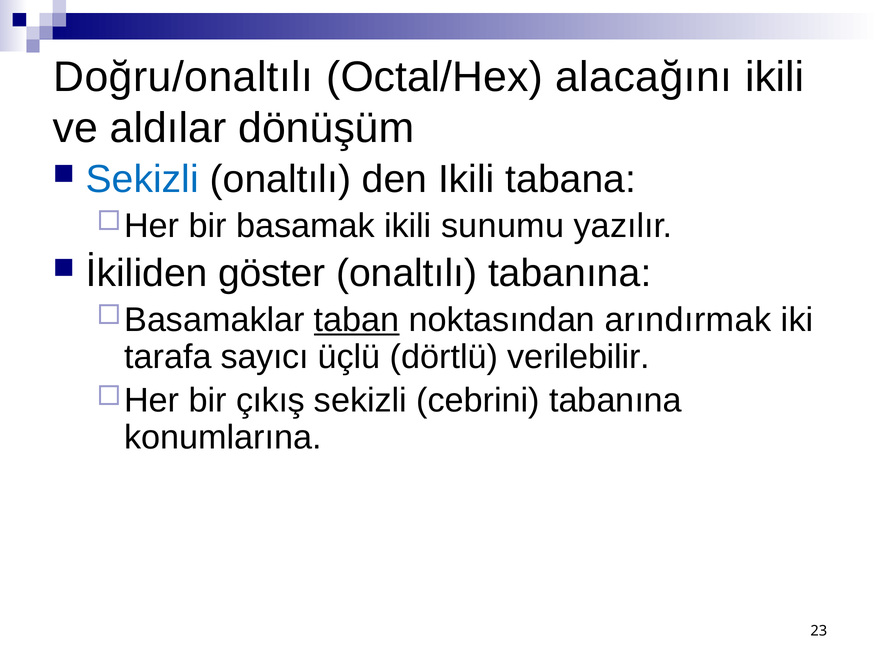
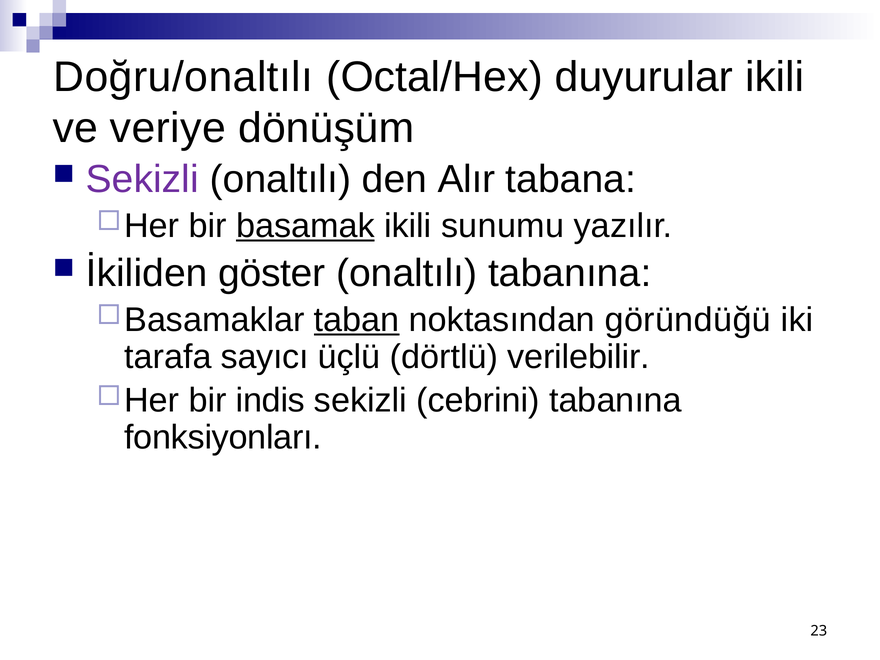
alacağını: alacağını -> duyurular (644, 77)
aldılar: aldılar -> veriye (168, 128)
Sekizli colour: blue -> purple (142, 179)
den Ikili: Ikili -> Alır (466, 179)
basamak underline: none -> present (305, 226)
arındırmak: arındırmak -> göründüğü (688, 320)
çıkış: çıkış -> indis (270, 401)
konumlarına: konumlarına -> fonksiyonları (223, 438)
